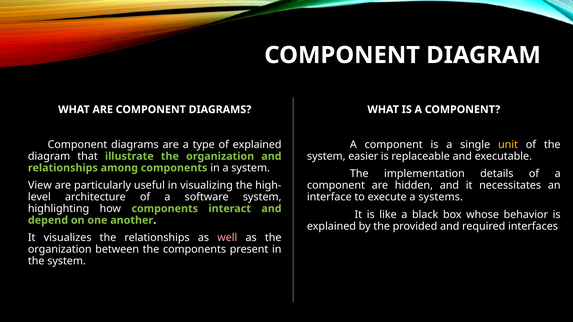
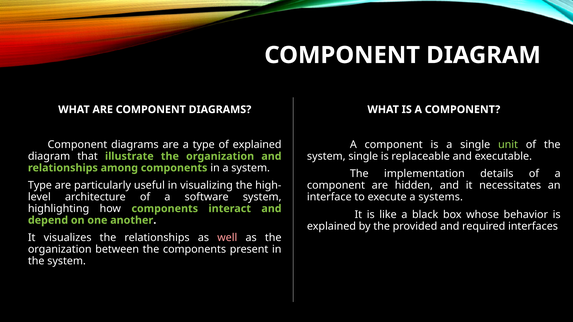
unit colour: yellow -> light green (508, 145)
system easier: easier -> single (363, 156)
View: View -> Type (40, 186)
